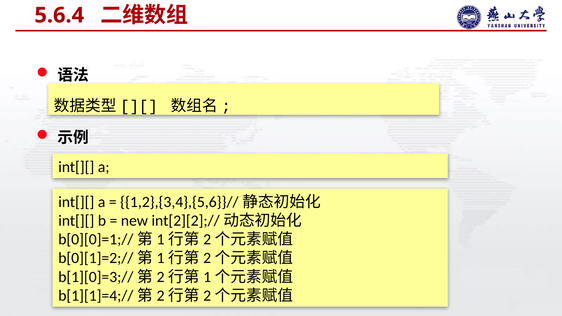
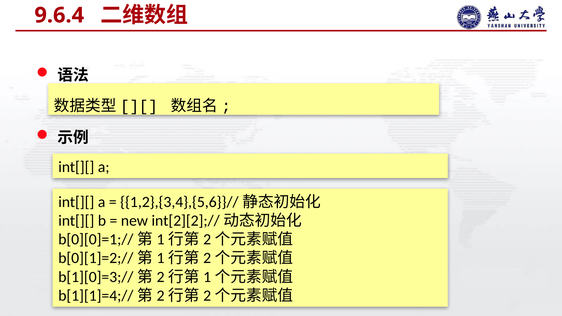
5.6.4: 5.6.4 -> 9.6.4 (59, 15)
